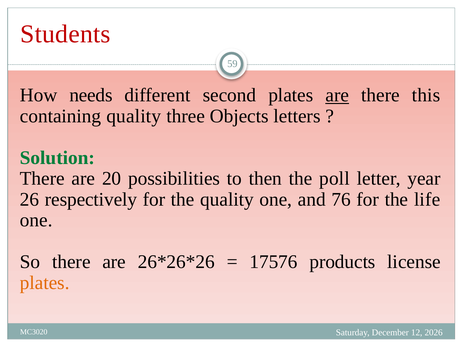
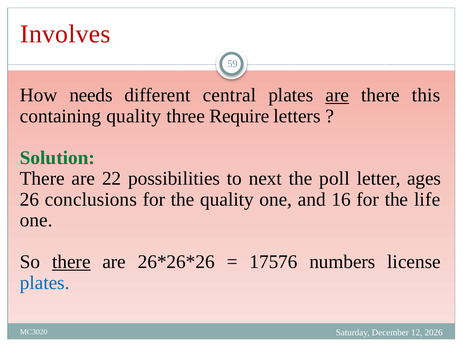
Students: Students -> Involves (65, 34)
second: second -> central (229, 95)
Objects: Objects -> Require (239, 116)
20: 20 -> 22 (112, 179)
then: then -> next (265, 179)
year: year -> ages (424, 179)
respectively: respectively -> conclusions (91, 200)
76: 76 -> 16 (341, 200)
there underline: none -> present (71, 262)
products: products -> numbers (342, 262)
plates colour: orange -> blue (45, 283)
